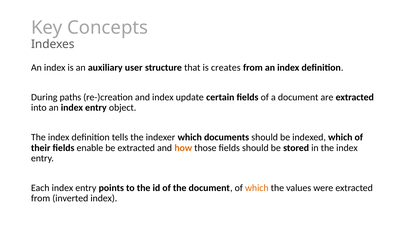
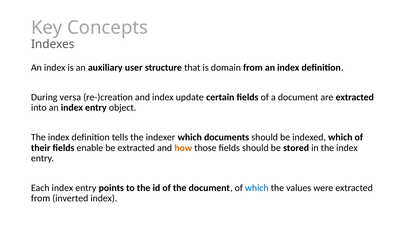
creates: creates -> domain (226, 68)
paths: paths -> versa (70, 97)
which colour: orange -> blue (257, 188)
